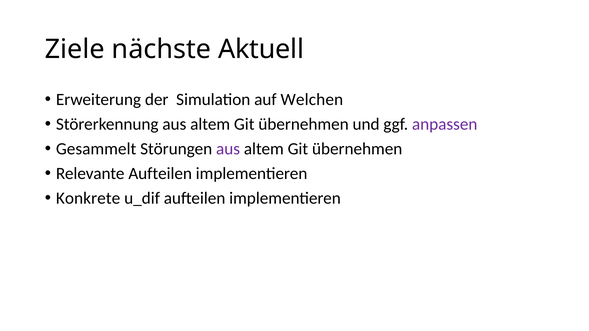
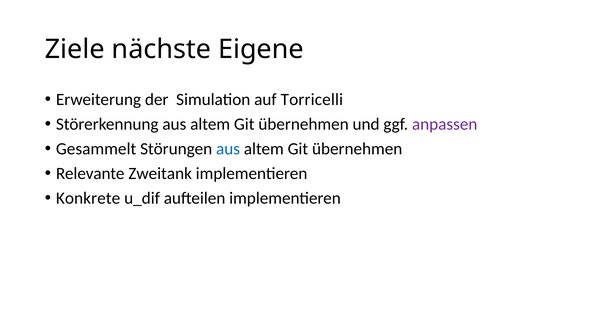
Aktuell: Aktuell -> Eigene (261, 49)
Welchen: Welchen -> Torricelli (312, 100)
aus colour: purple -> blue (228, 149)
Relevante Aufteilen: Aufteilen -> Zweitank (160, 174)
